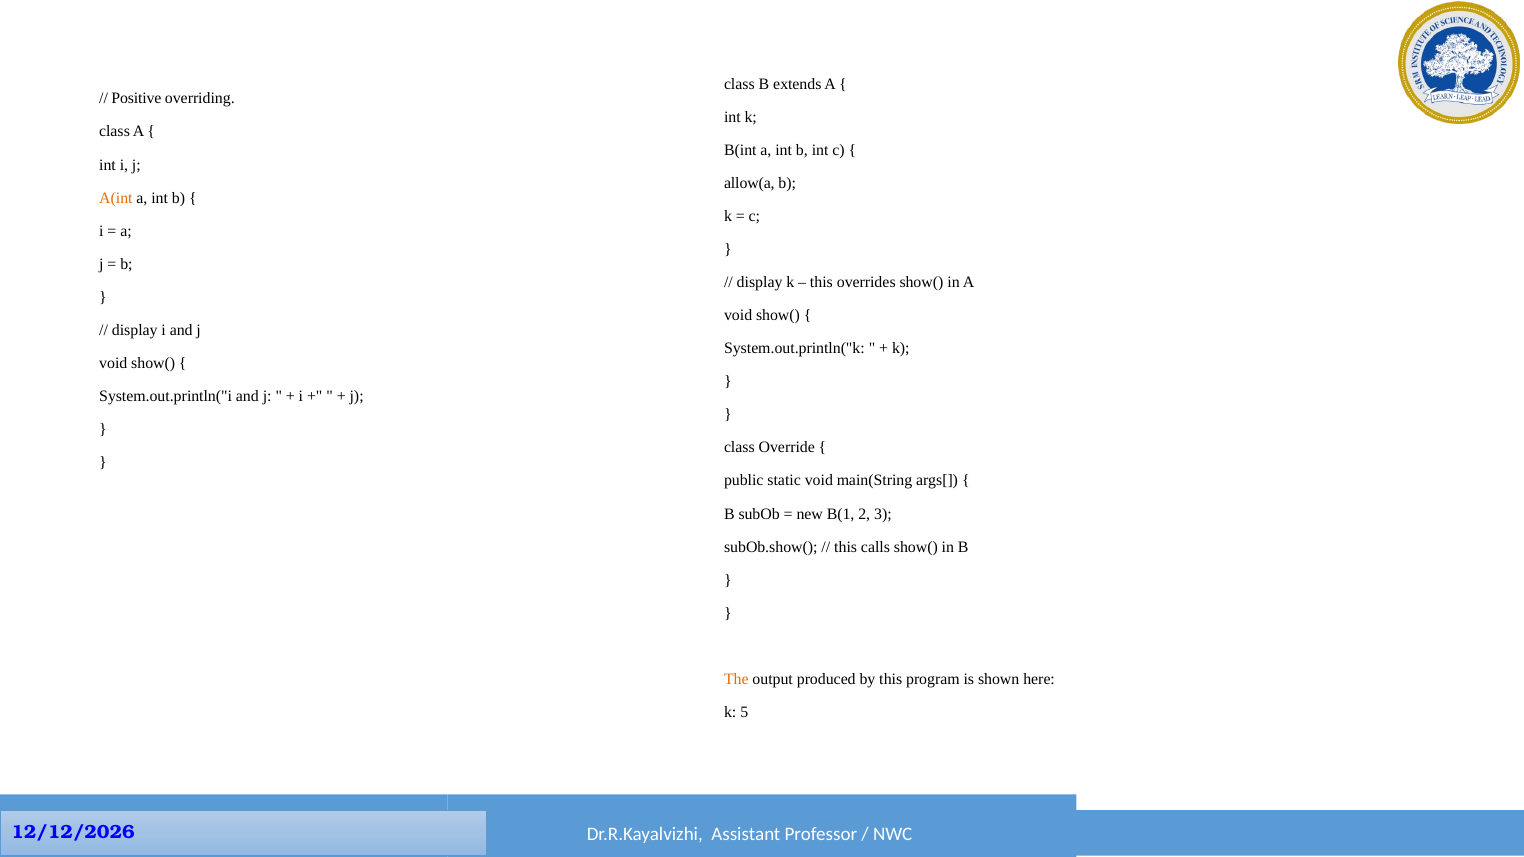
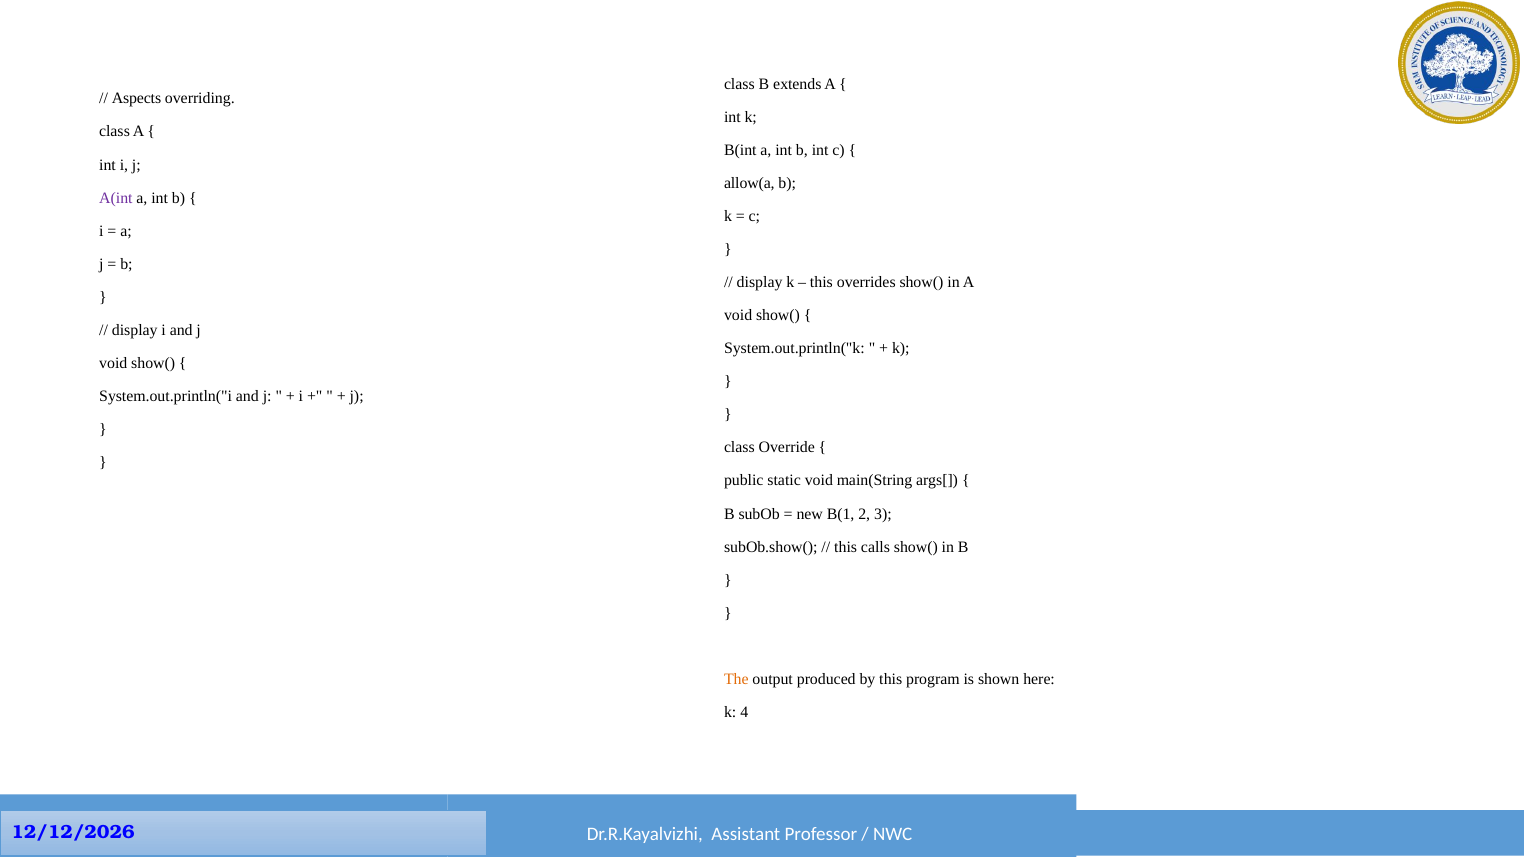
Positive: Positive -> Aspects (136, 99)
A(int colour: orange -> purple (116, 198)
5: 5 -> 4 (744, 712)
